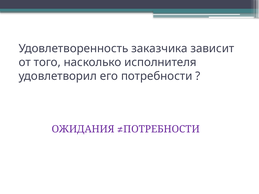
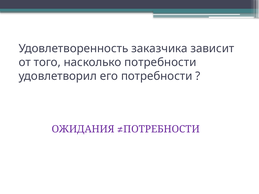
насколько исполнителя: исполнителя -> потребности (160, 62)
